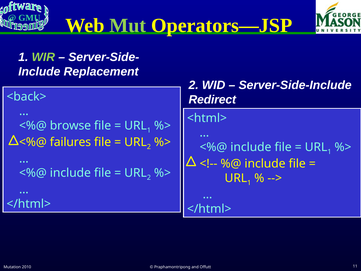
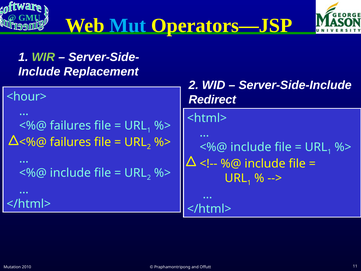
Mut colour: light green -> light blue (128, 25)
<back>: <back> -> <hour> (27, 97)
browse: browse -> failures (70, 126)
